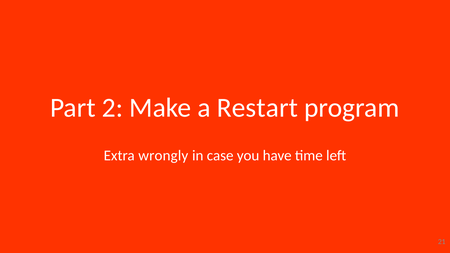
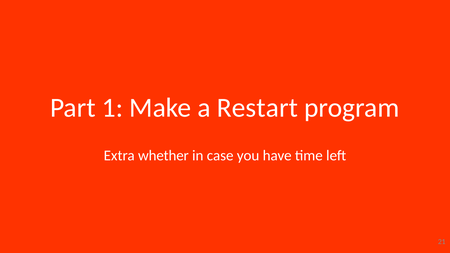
2: 2 -> 1 (112, 108)
wrongly: wrongly -> whether (163, 156)
